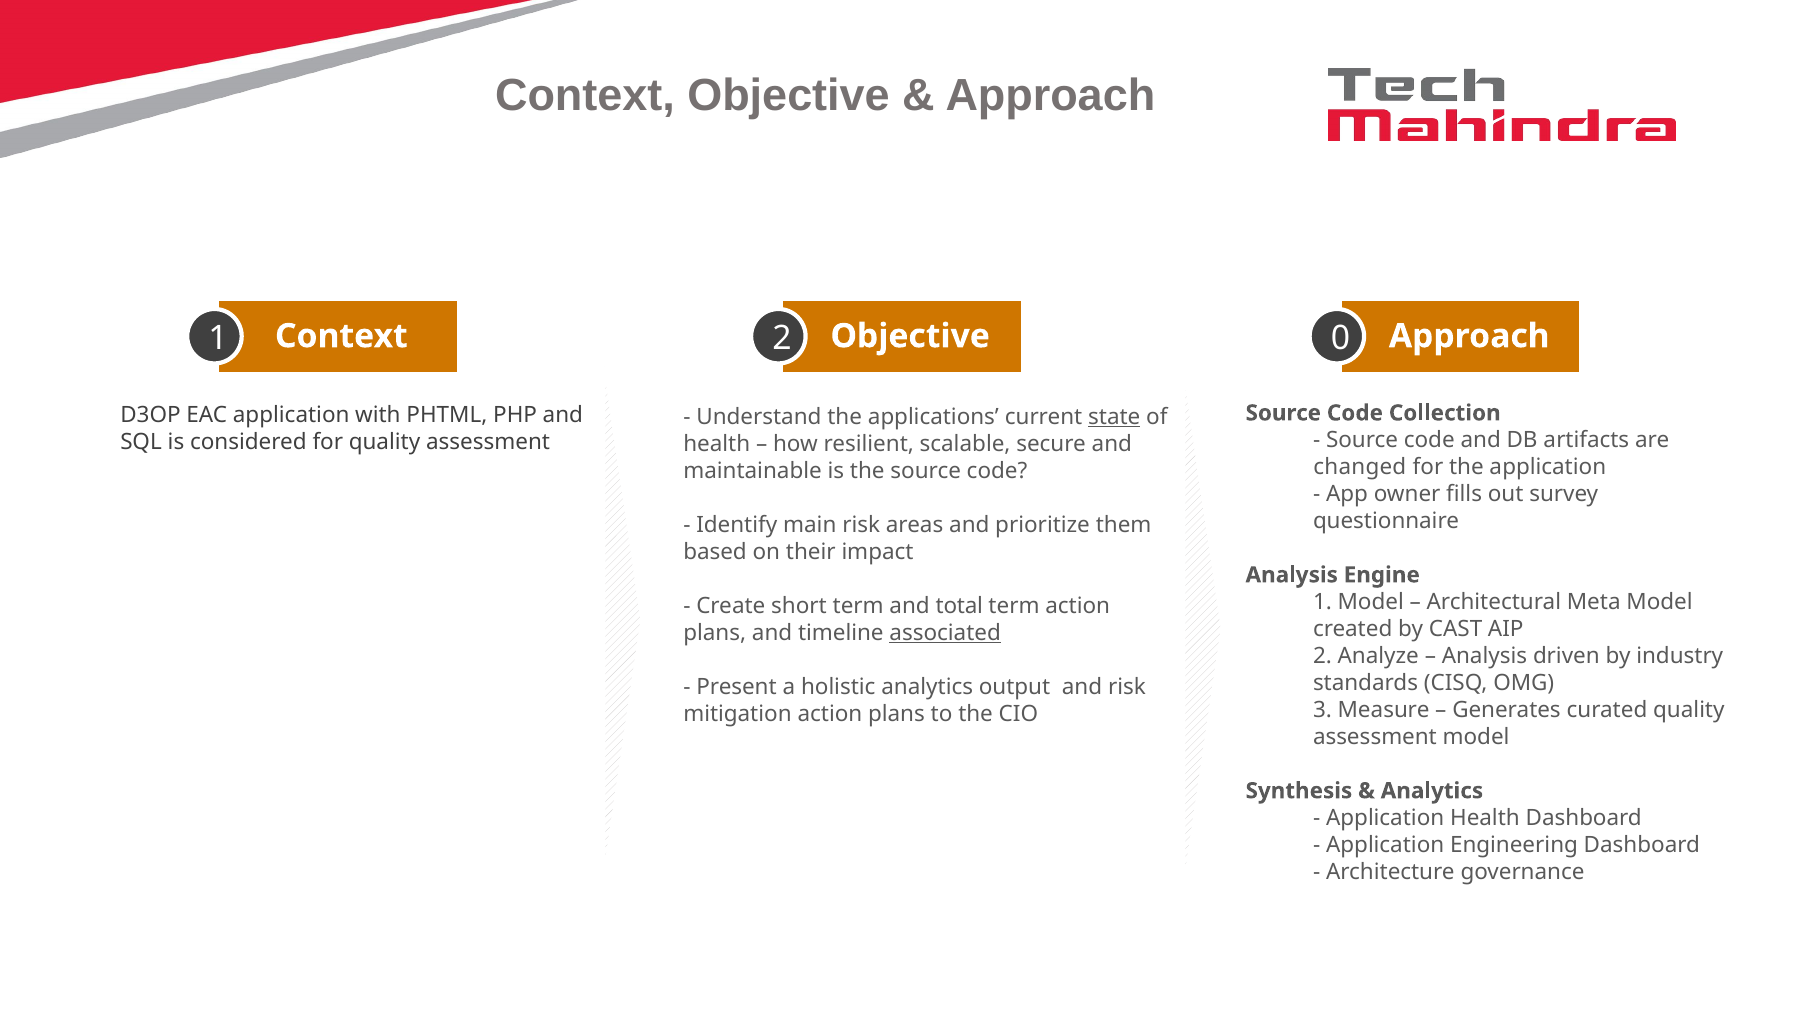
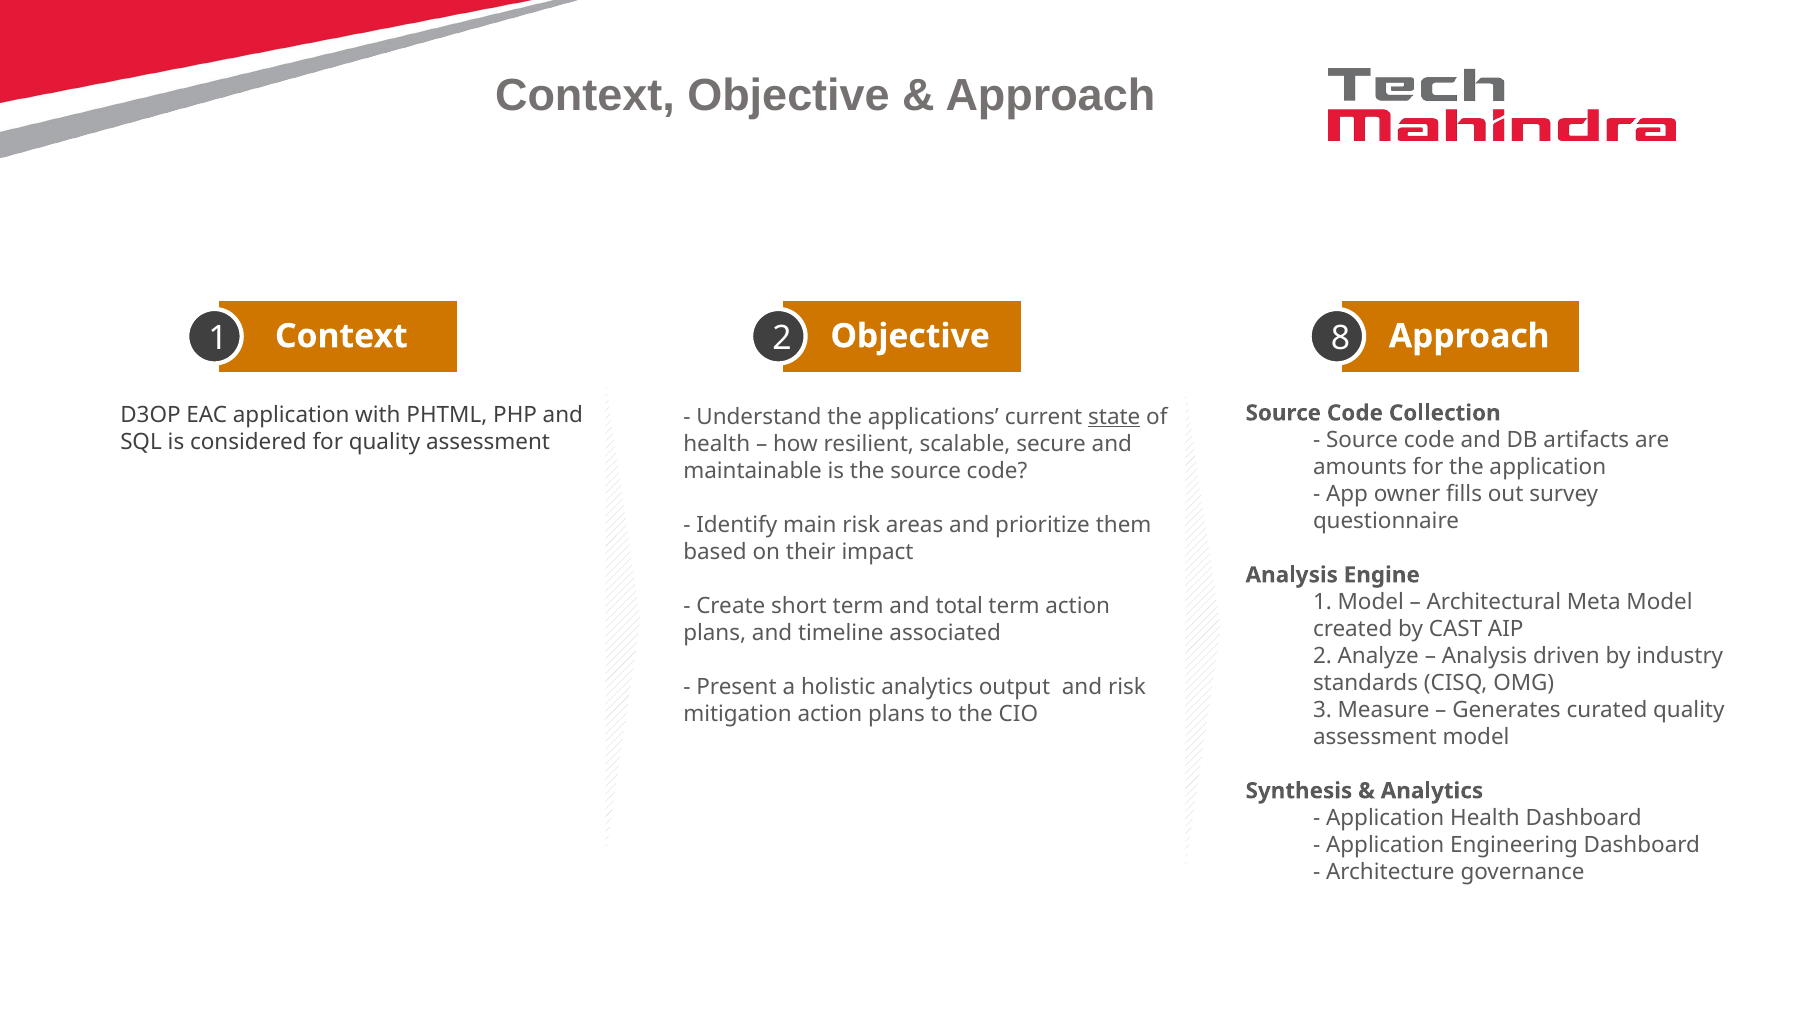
0: 0 -> 8 (1340, 339)
changed: changed -> amounts (1360, 467)
associated underline: present -> none (945, 633)
